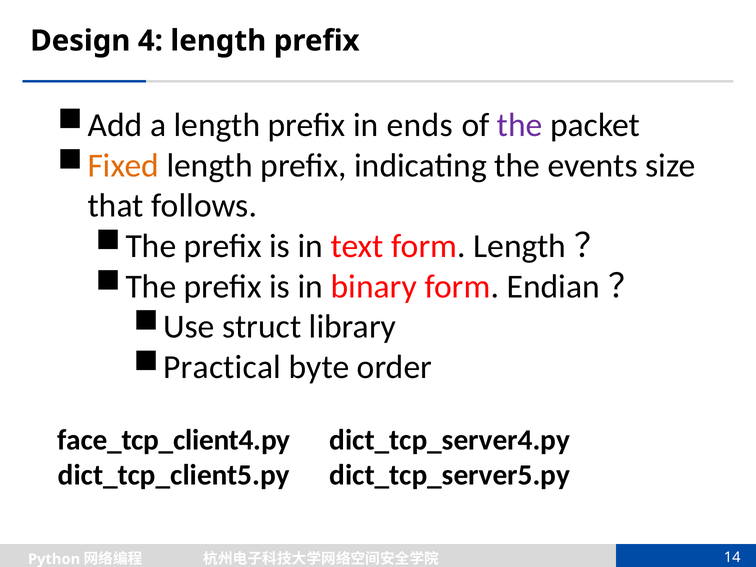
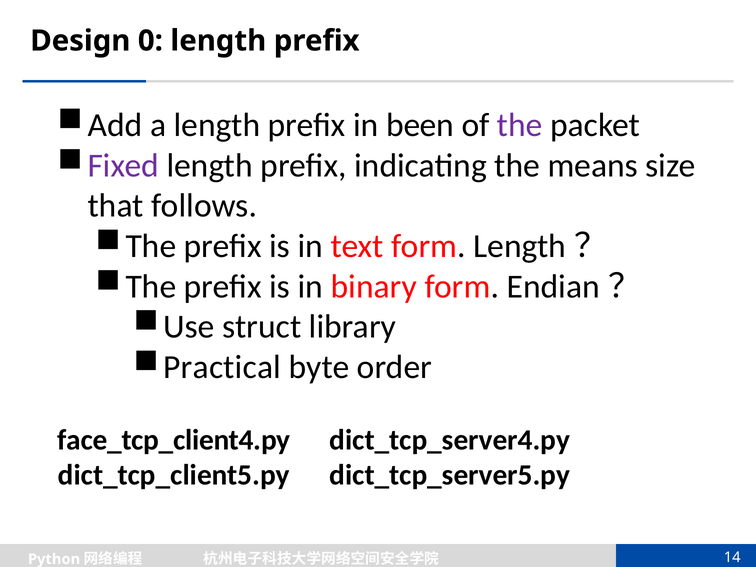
4: 4 -> 0 (150, 41)
ends: ends -> been (420, 125)
Fixed colour: orange -> purple (123, 165)
events: events -> means (593, 165)
